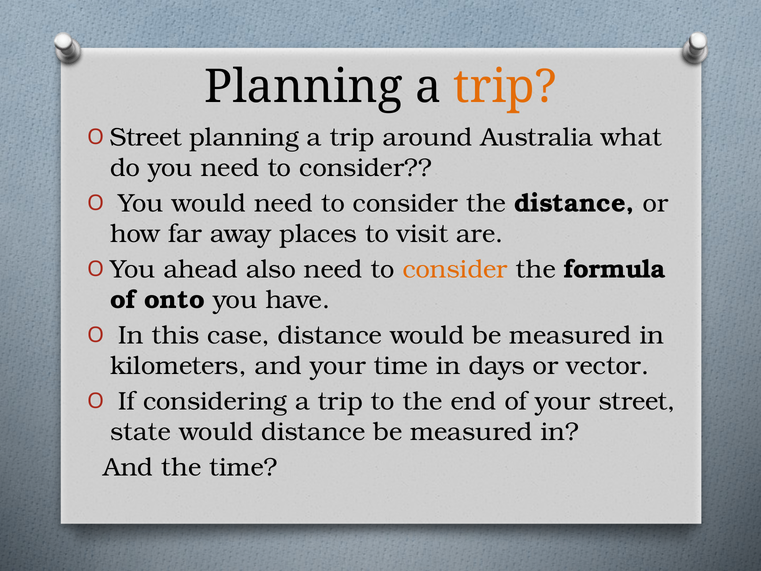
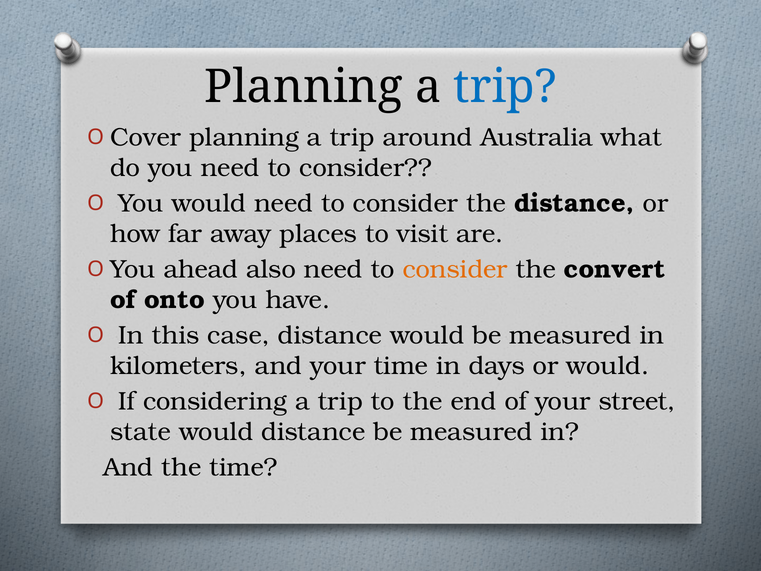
trip colour: orange -> blue (505, 87)
Street: Street -> Cover (146, 138)
formula: formula -> convert (615, 269)
or vector: vector -> would (608, 366)
